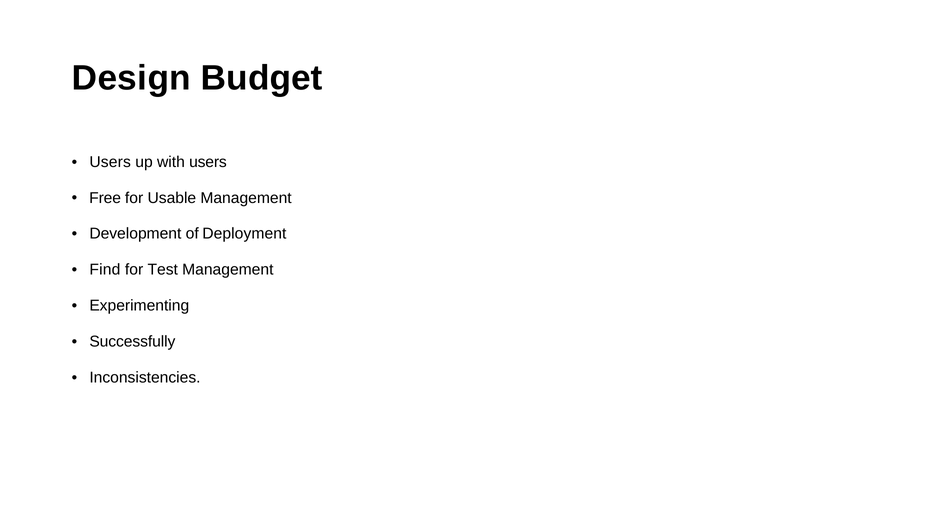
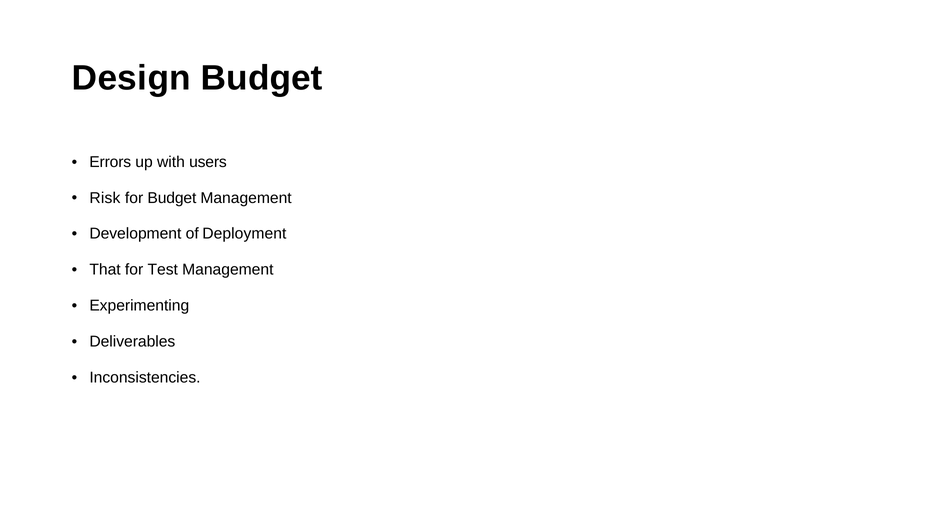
Users: Users -> Errors (110, 162)
Free: Free -> Risk (105, 198)
for Usable: Usable -> Budget (172, 198)
Find: Find -> That (105, 270)
Successfully: Successfully -> Deliverables (132, 342)
